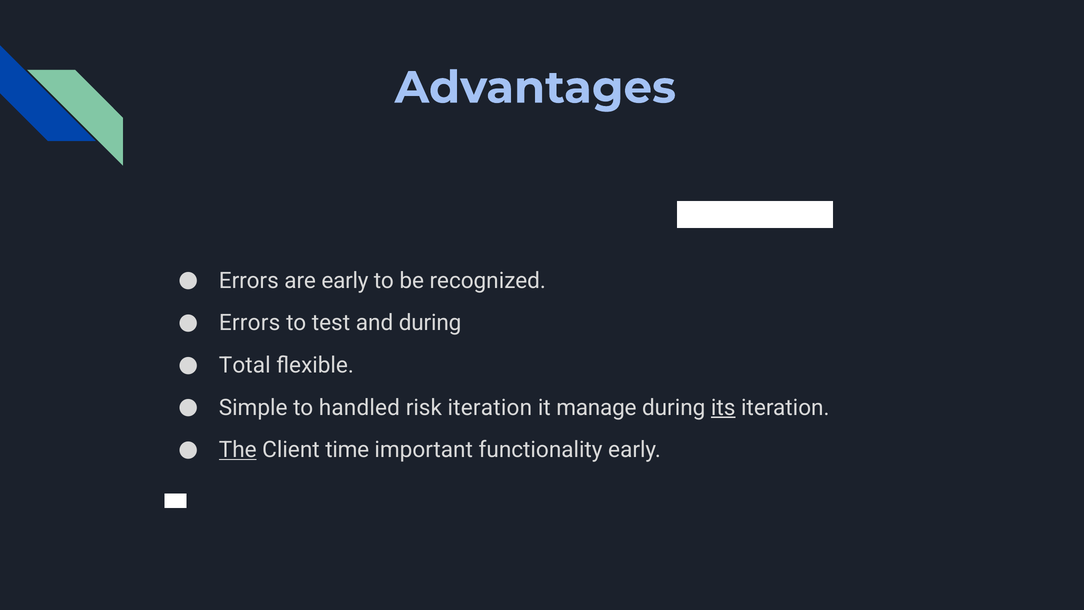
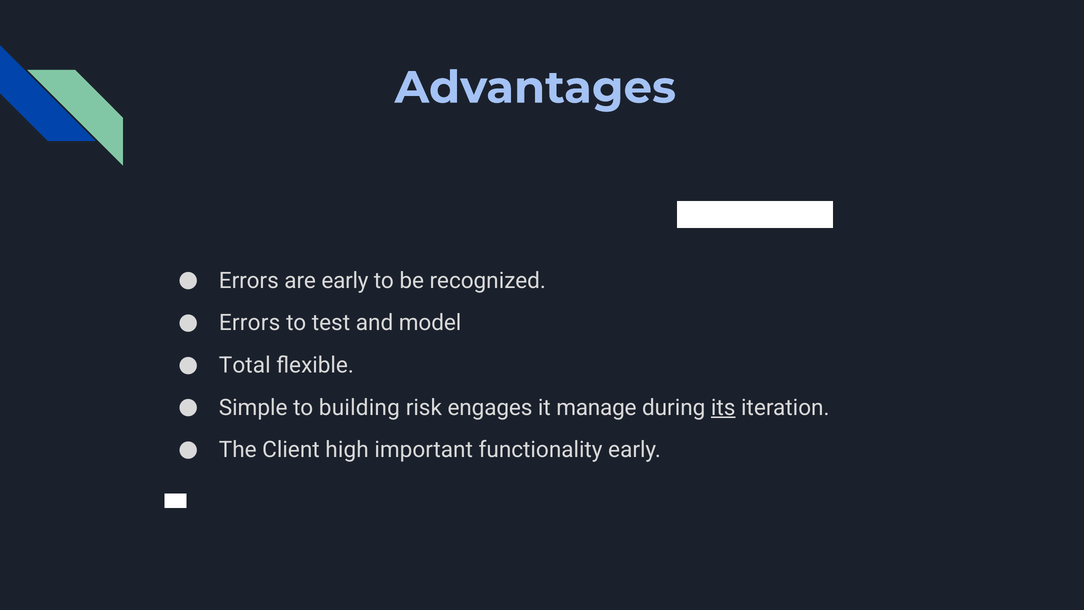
and during: during -> model (430, 323)
handled: handled -> building (359, 407)
risk iteration: iteration -> engages (490, 407)
The underline: present -> none (238, 450)
time: time -> high (347, 450)
